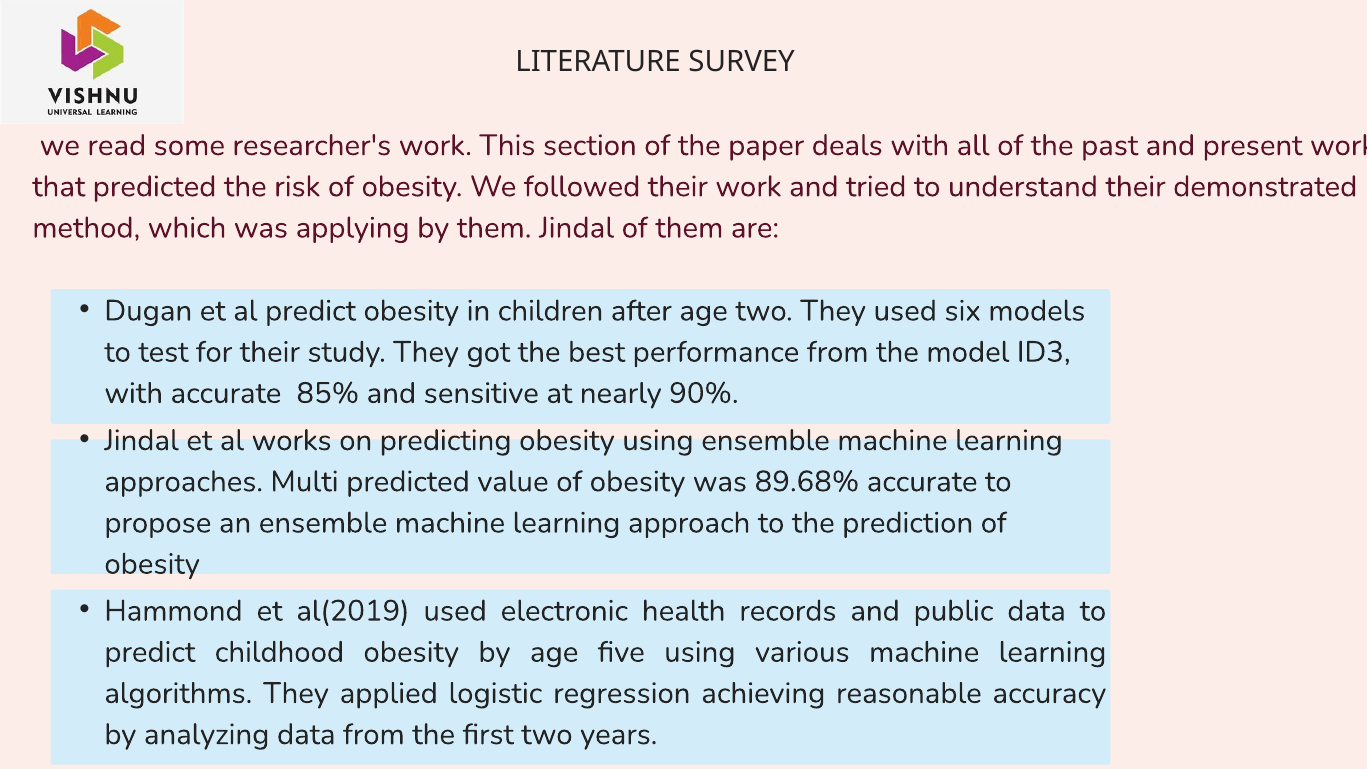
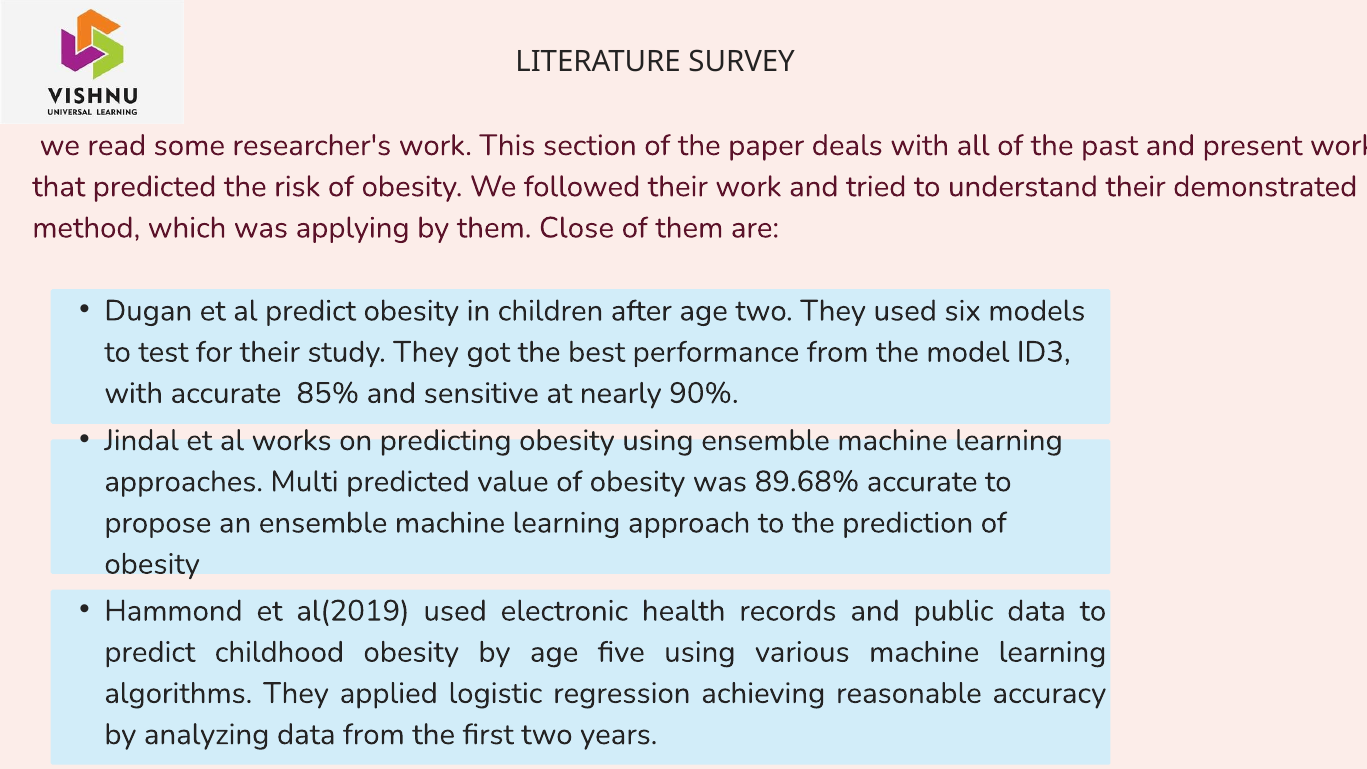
them Jindal: Jindal -> Close (577, 228)
